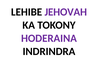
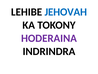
JEHOVAH colour: purple -> blue (66, 12)
